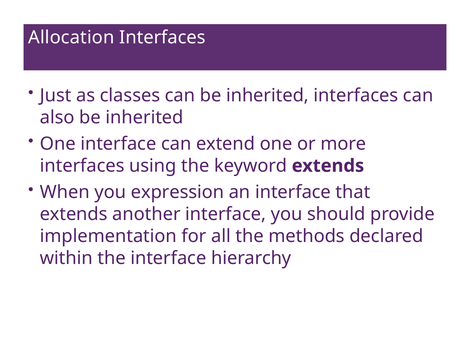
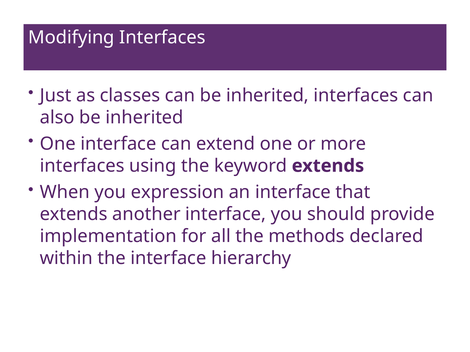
Allocation: Allocation -> Modifying (71, 37)
